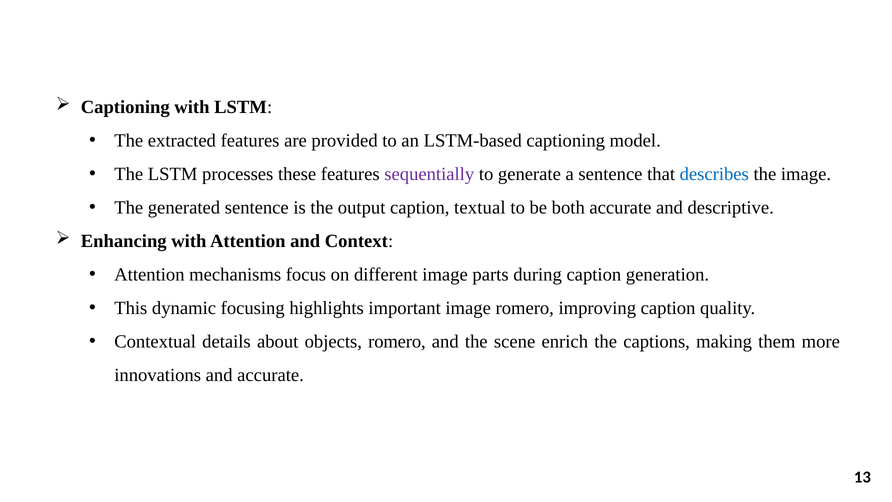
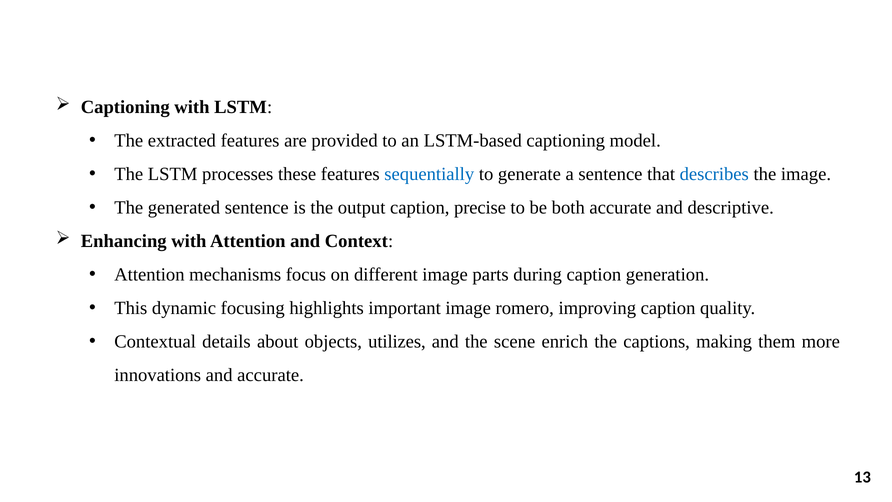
sequentially colour: purple -> blue (429, 174)
textual: textual -> precise (480, 208)
objects romero: romero -> utilizes (397, 341)
